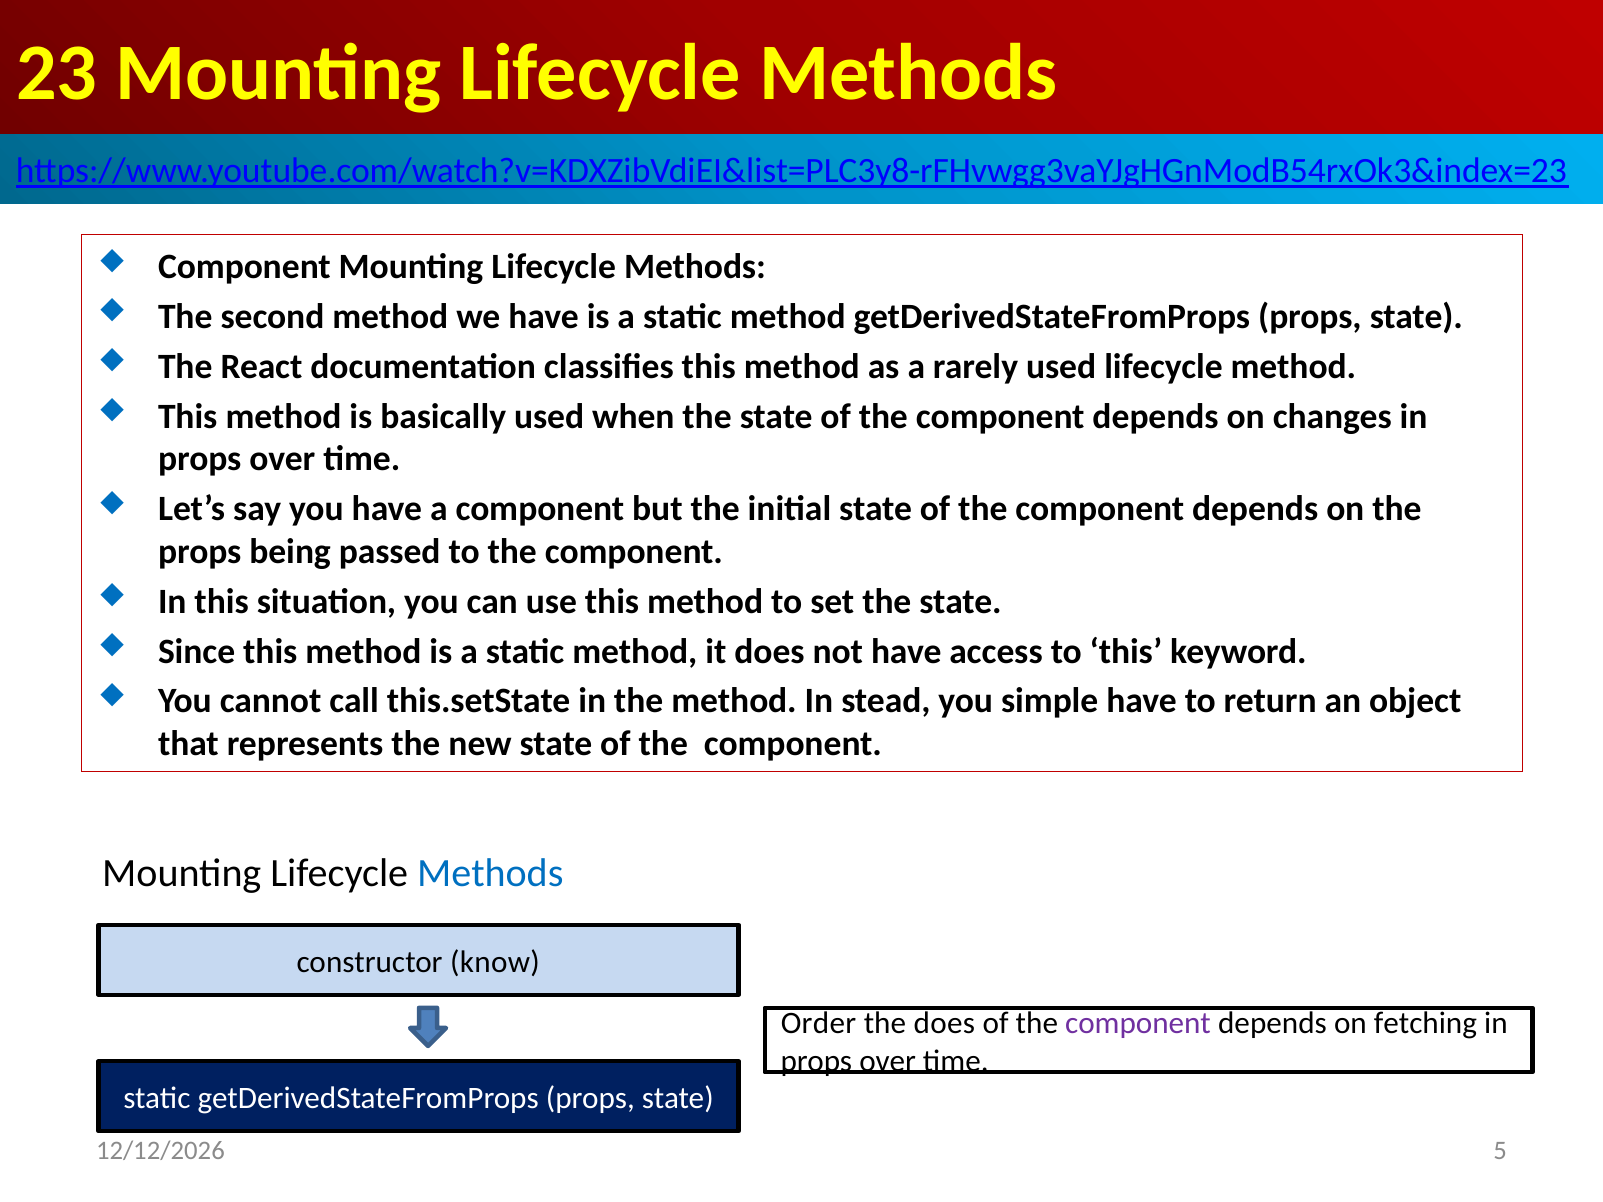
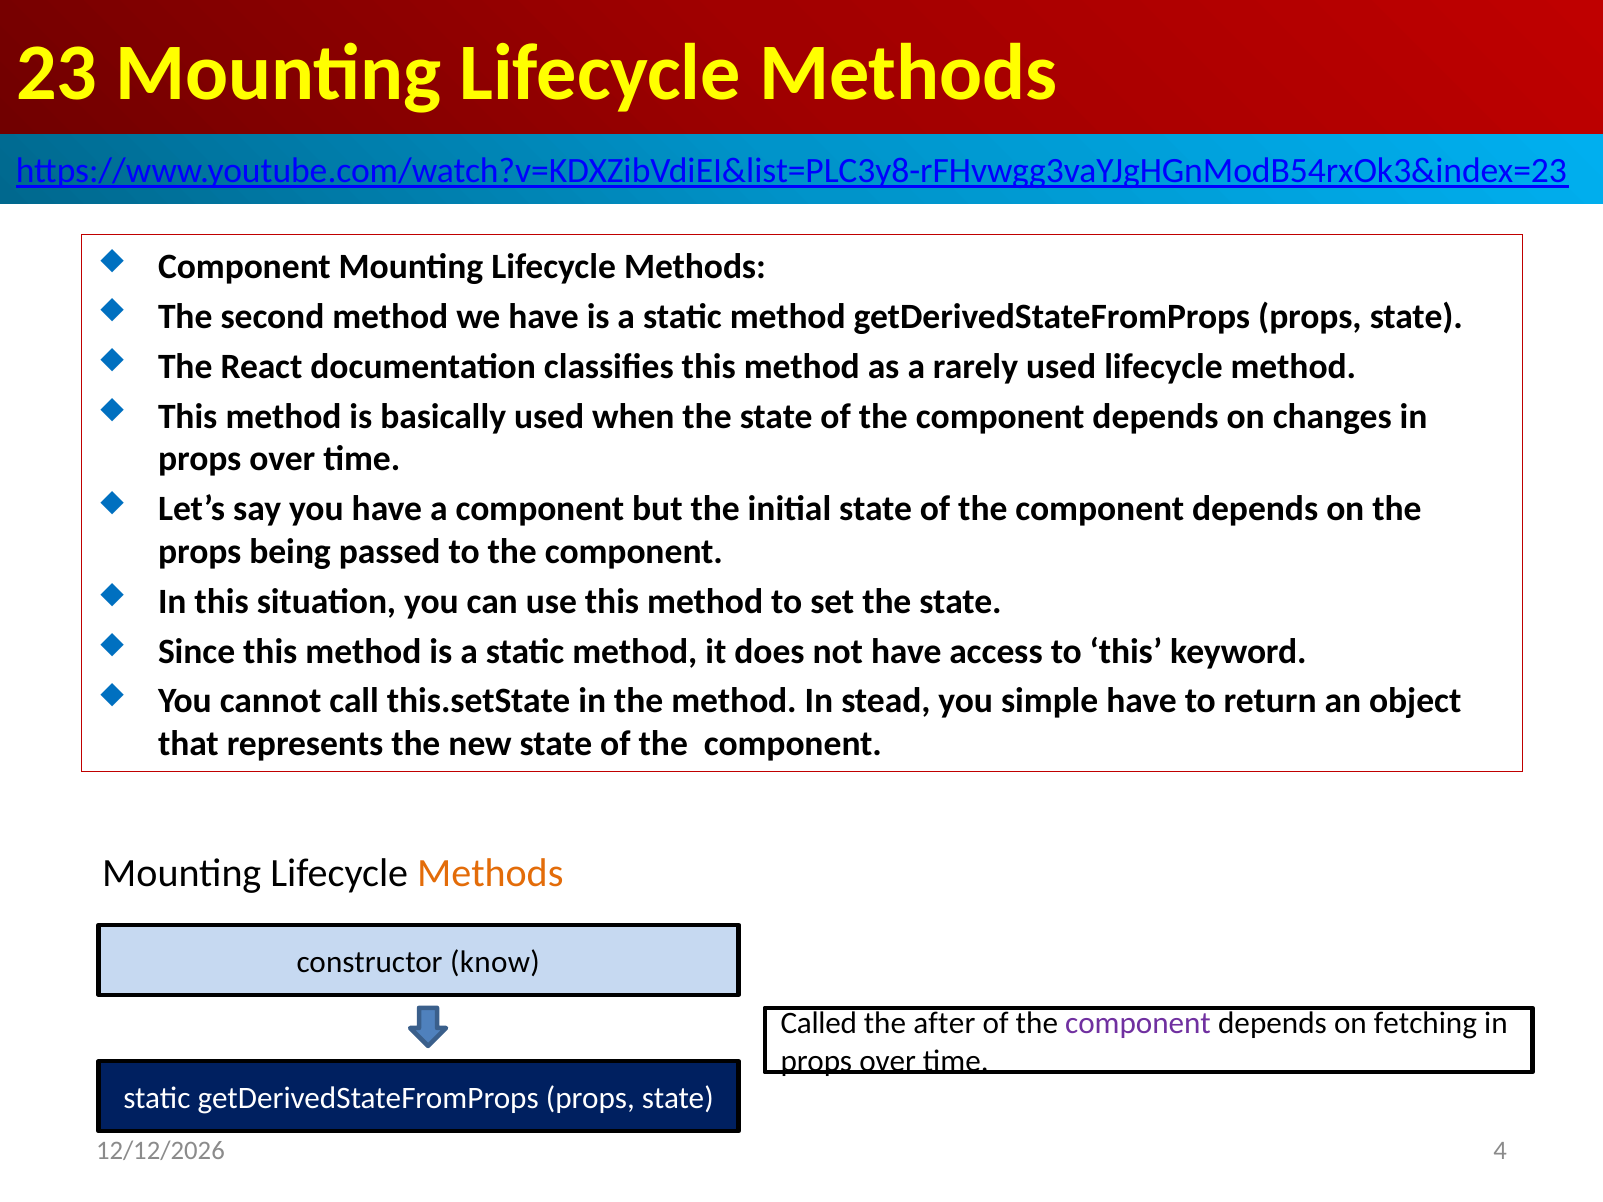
Methods colour: blue -> orange (490, 873)
Order: Order -> Called (819, 1024)
the does: does -> after (944, 1024)
5: 5 -> 4 (1500, 1151)
